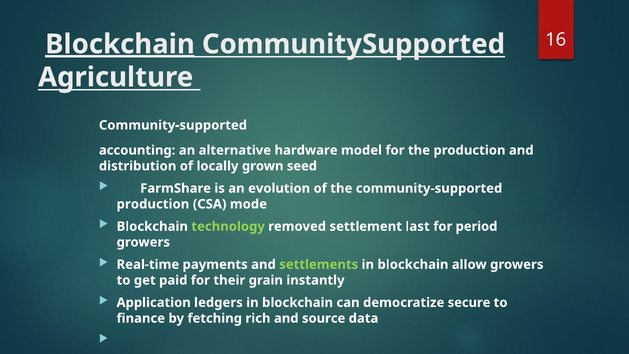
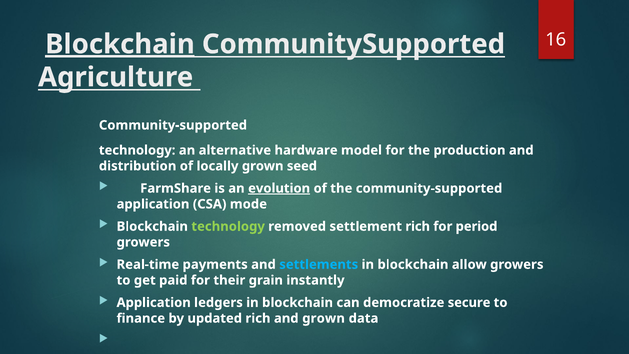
accounting: accounting -> technology (137, 150)
evolution underline: none -> present (279, 188)
production: production -> application (153, 204)
settlement last: last -> rich (418, 226)
settlements colour: light green -> light blue (319, 264)
fetching: fetching -> updated (215, 318)
and source: source -> grown (324, 318)
